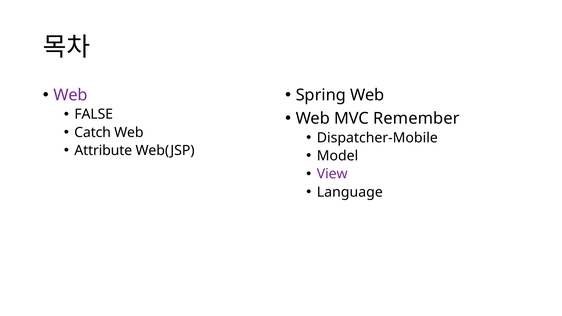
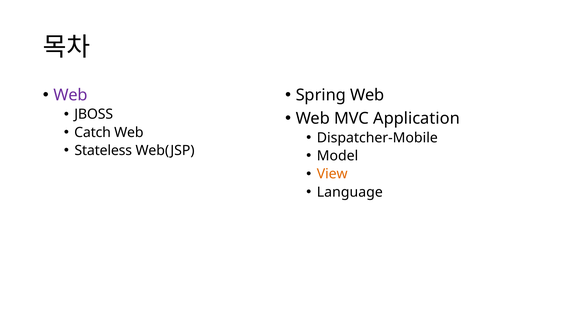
FALSE: FALSE -> JBOSS (94, 114)
Remember: Remember -> Application (417, 119)
Attribute: Attribute -> Stateless (103, 151)
View colour: purple -> orange (332, 174)
